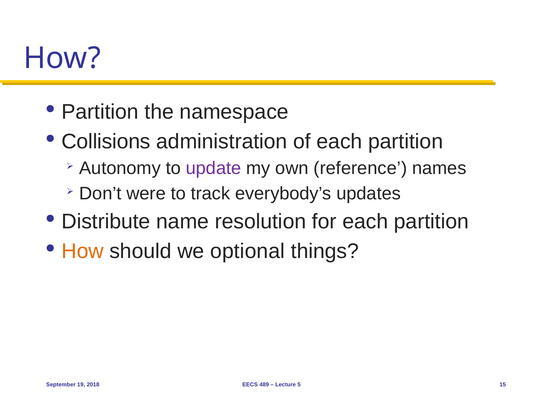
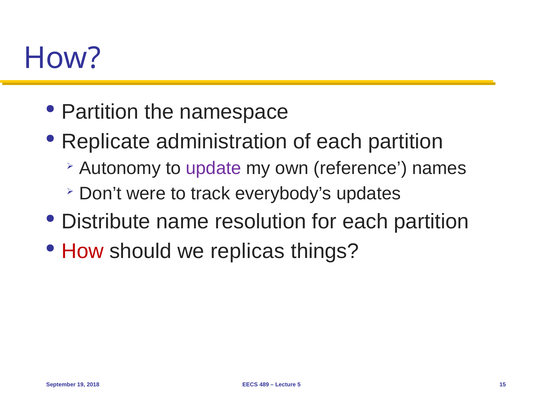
Collisions: Collisions -> Replicate (106, 141)
How colour: orange -> red (83, 251)
optional: optional -> replicas (248, 251)
